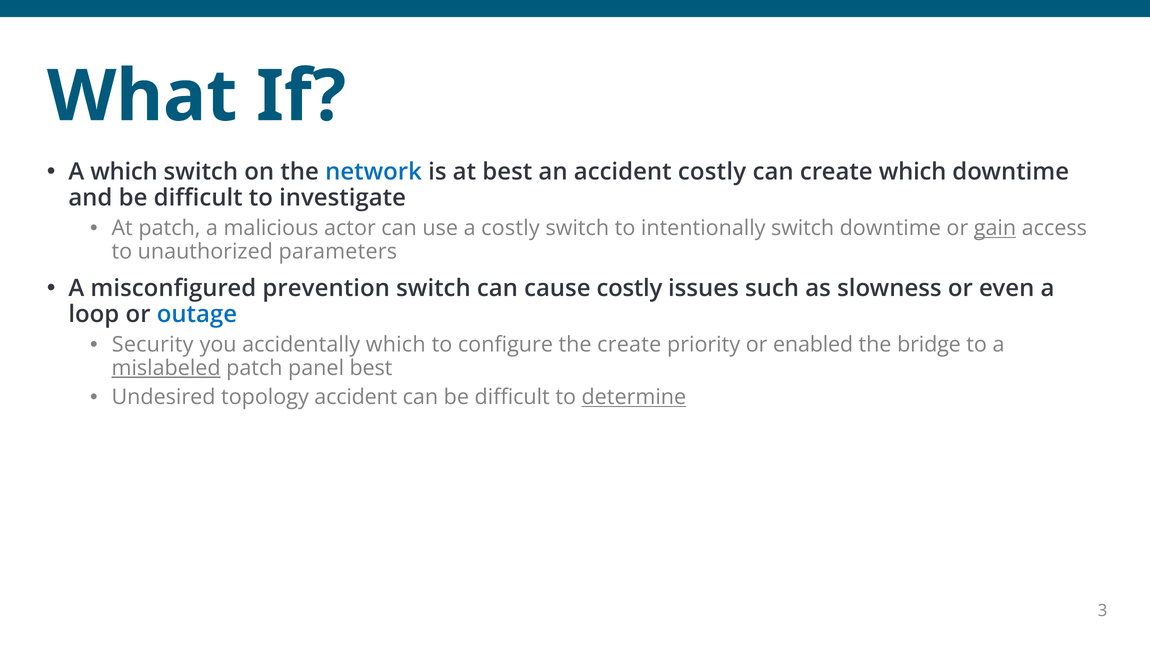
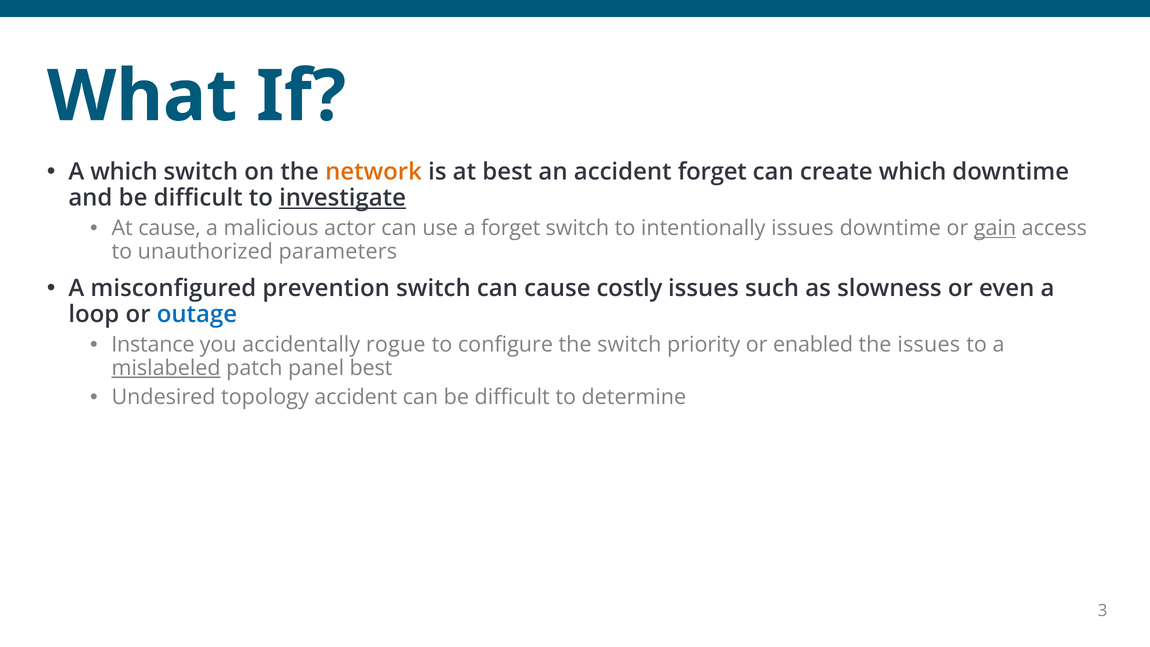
network colour: blue -> orange (374, 172)
accident costly: costly -> forget (712, 172)
investigate underline: none -> present (343, 198)
At patch: patch -> cause (170, 228)
a costly: costly -> forget (511, 228)
intentionally switch: switch -> issues (802, 228)
Security: Security -> Instance (153, 345)
accidentally which: which -> rogue (396, 345)
the create: create -> switch (629, 345)
the bridge: bridge -> issues (929, 345)
determine underline: present -> none (634, 397)
